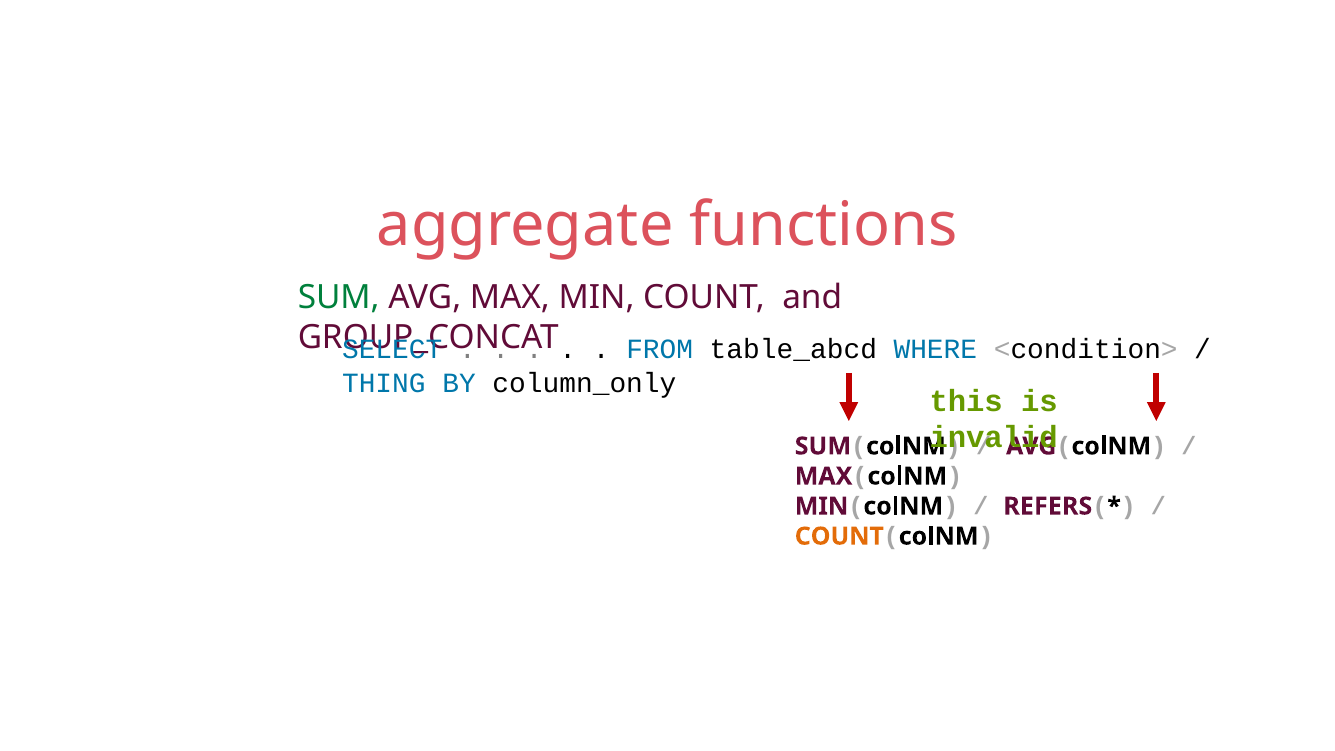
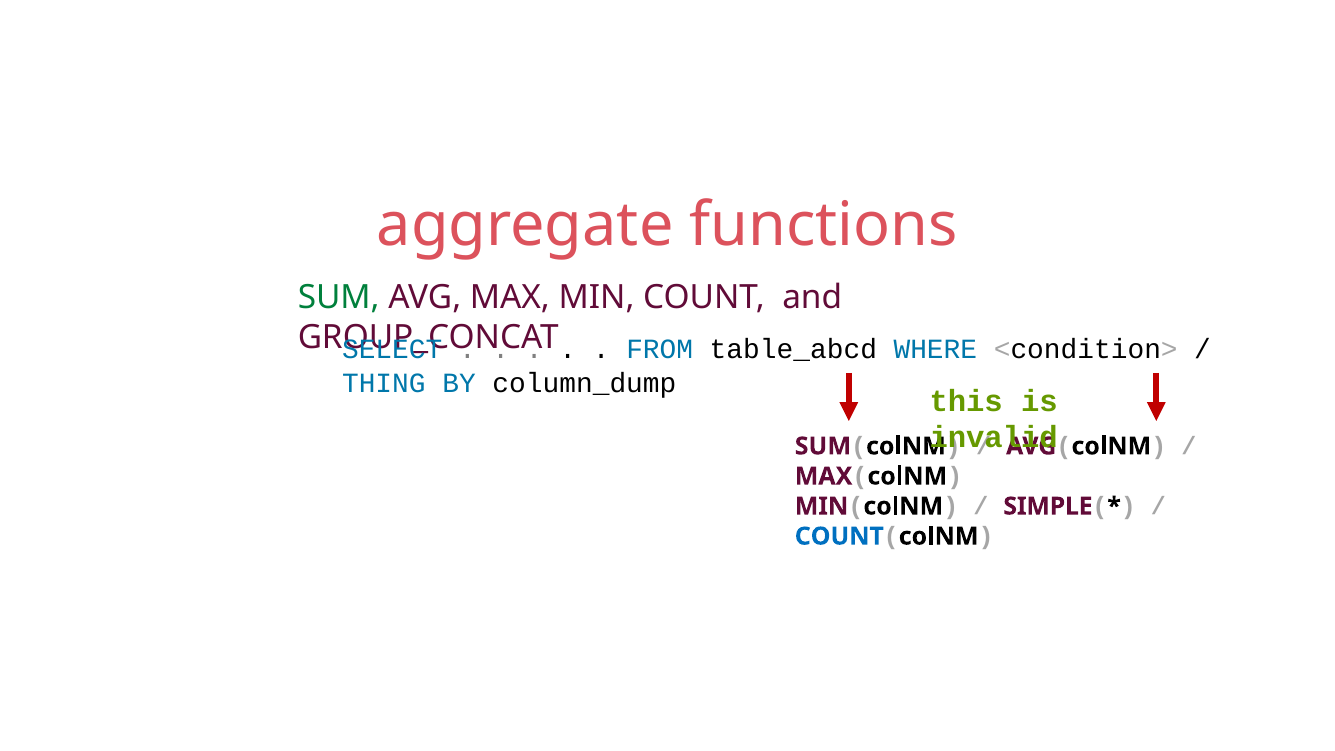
column_only: column_only -> column_dump (584, 383)
REFERS: REFERS -> SIMPLE (1048, 506)
COUNT colour: orange -> blue (839, 536)
